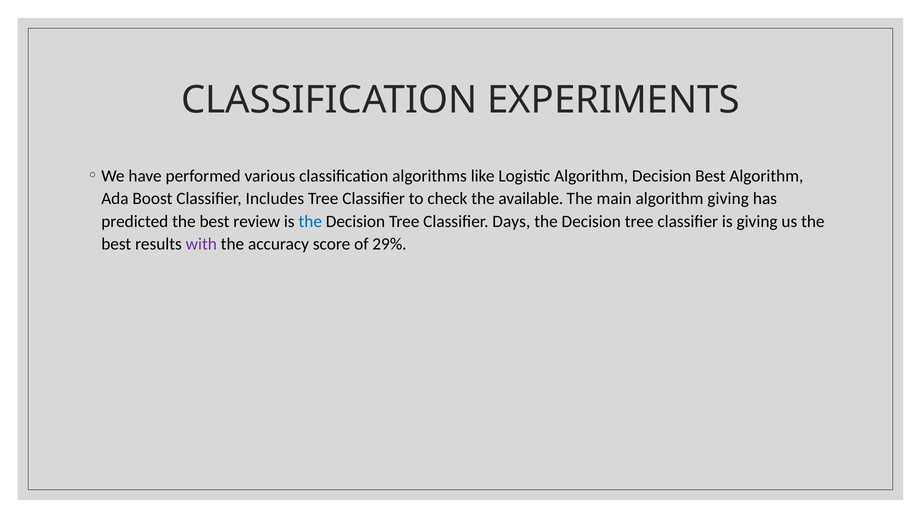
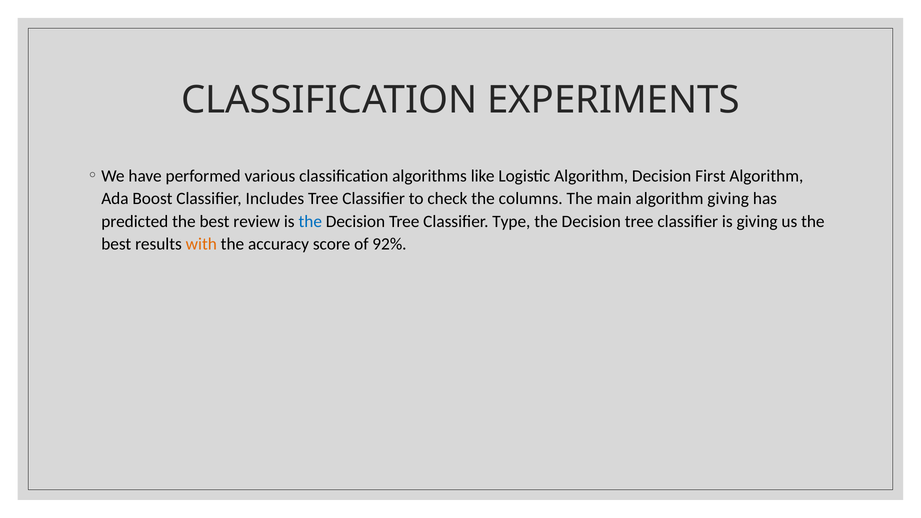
Decision Best: Best -> First (710, 176)
available: available -> columns (531, 199)
Days: Days -> Type (511, 222)
with colour: purple -> orange (201, 244)
29%: 29% -> 92% (389, 244)
